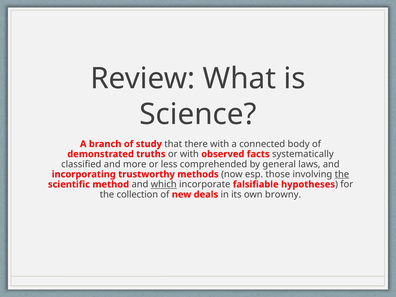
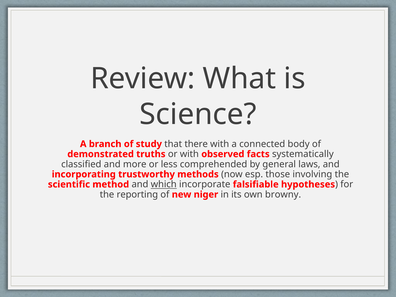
the underline: present -> none (342, 174)
collection: collection -> reporting (137, 195)
deals: deals -> niger (206, 195)
